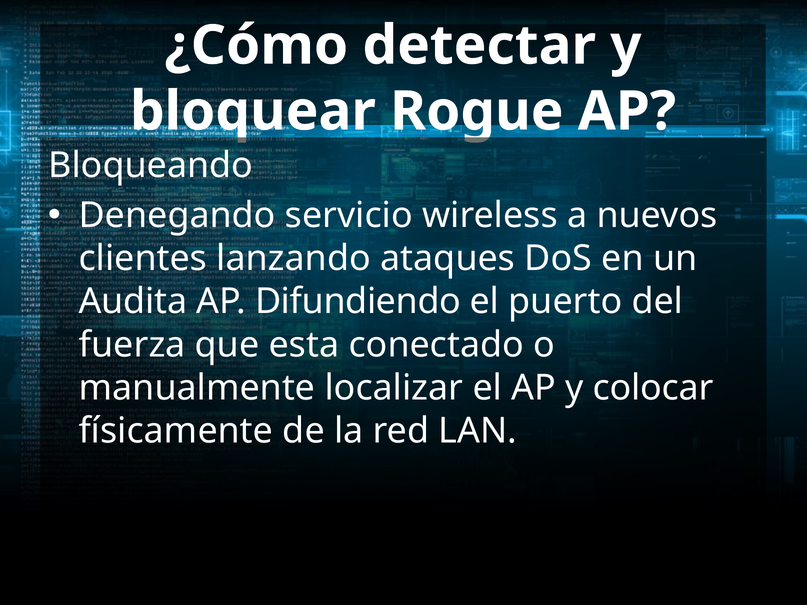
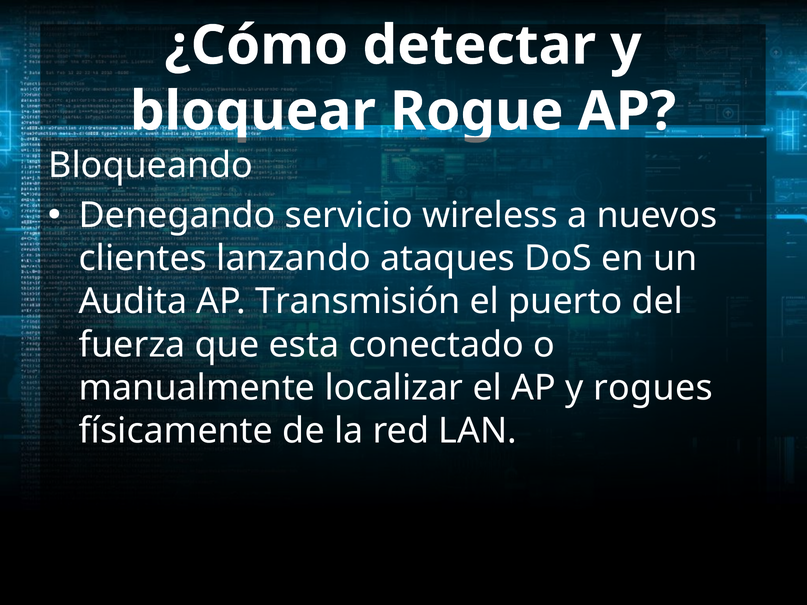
Difundiendo: Difundiendo -> Transmisión (358, 302)
colocar: colocar -> rogues (653, 388)
